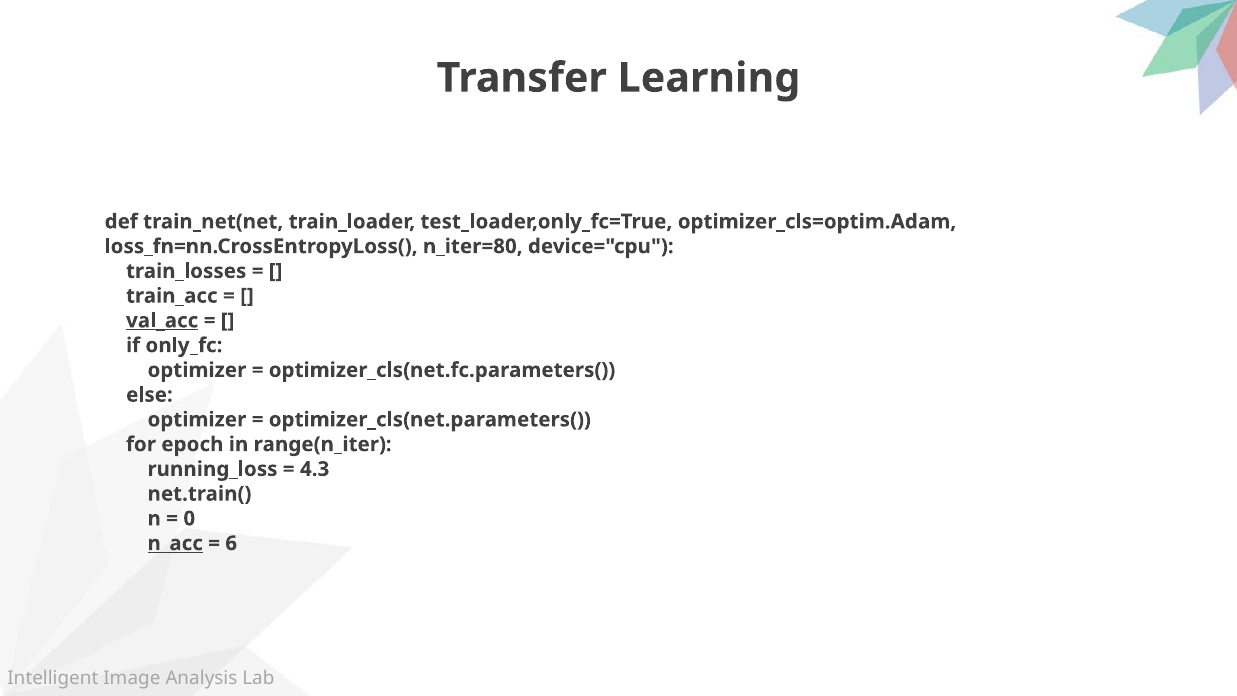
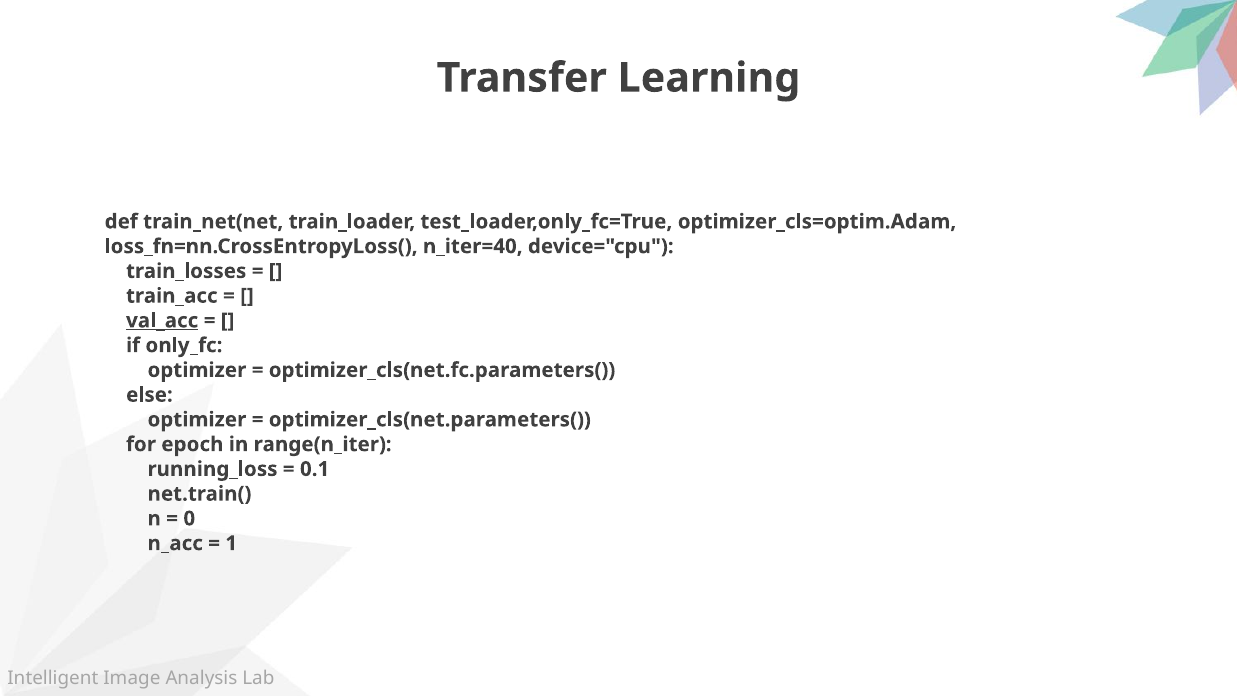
n_iter=80: n_iter=80 -> n_iter=40 (473, 246)
4.3: 4.3 -> 0.1 (315, 469)
n_acc underline: present -> none (175, 543)
6: 6 -> 1 (231, 543)
